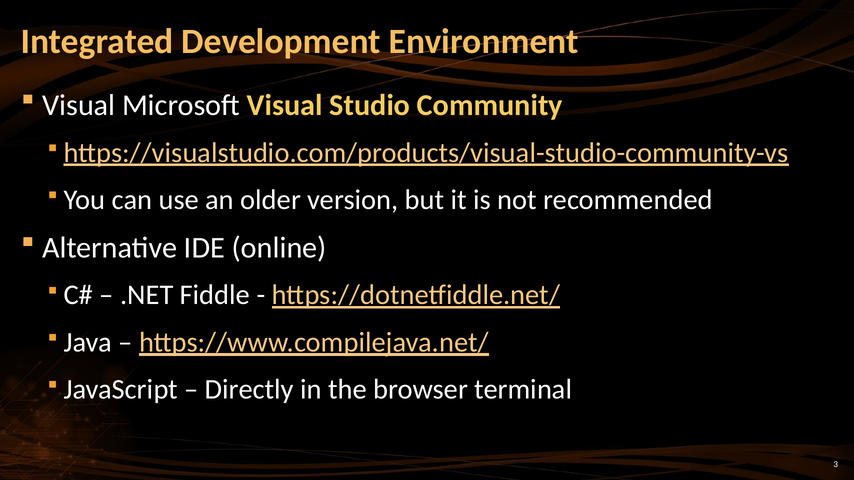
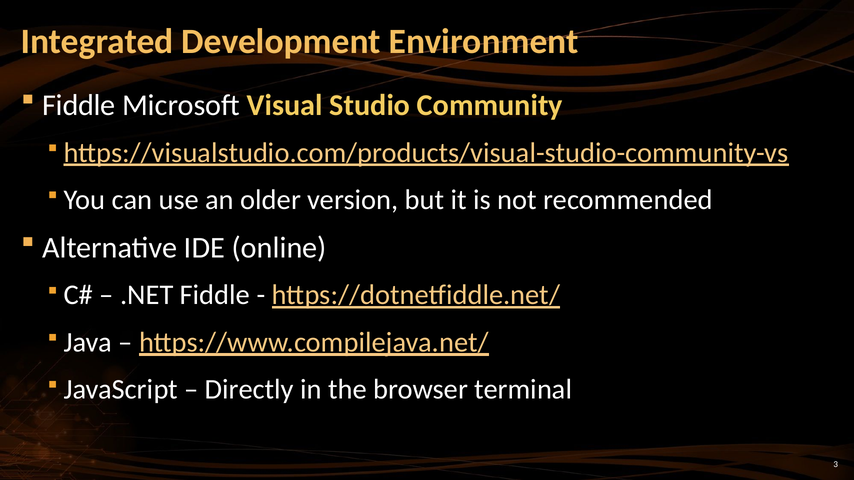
Visual: Visual -> Fiddle (79, 105)
